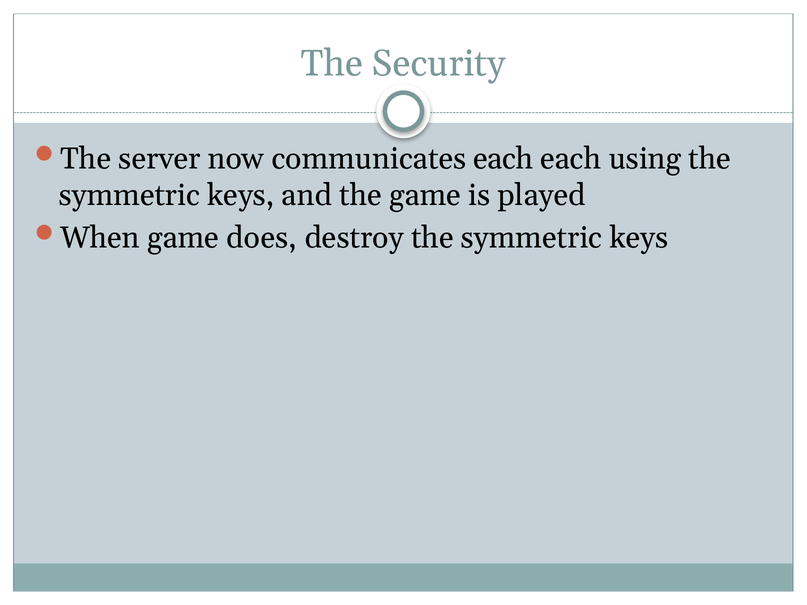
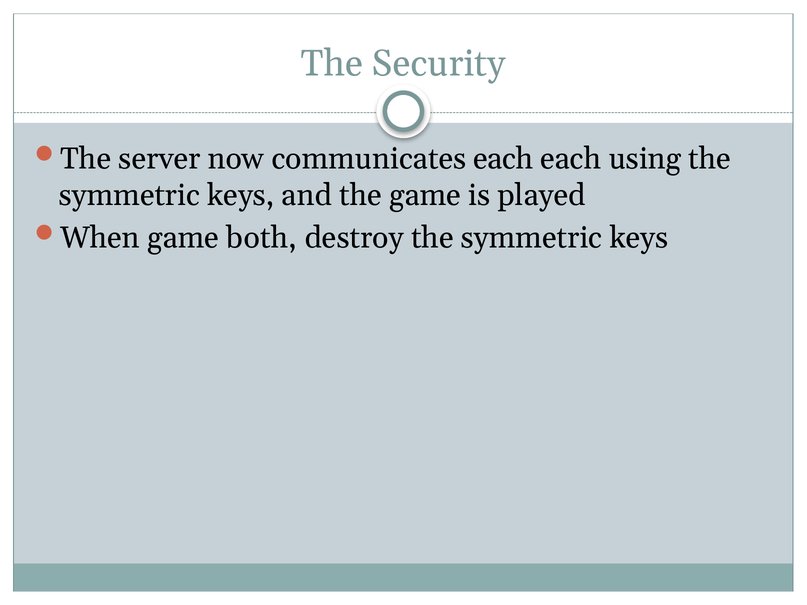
does: does -> both (262, 238)
